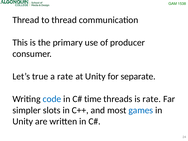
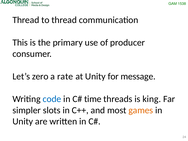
true: true -> zero (40, 76)
separate: separate -> message (138, 76)
is rate: rate -> king (152, 99)
games colour: blue -> orange (141, 110)
